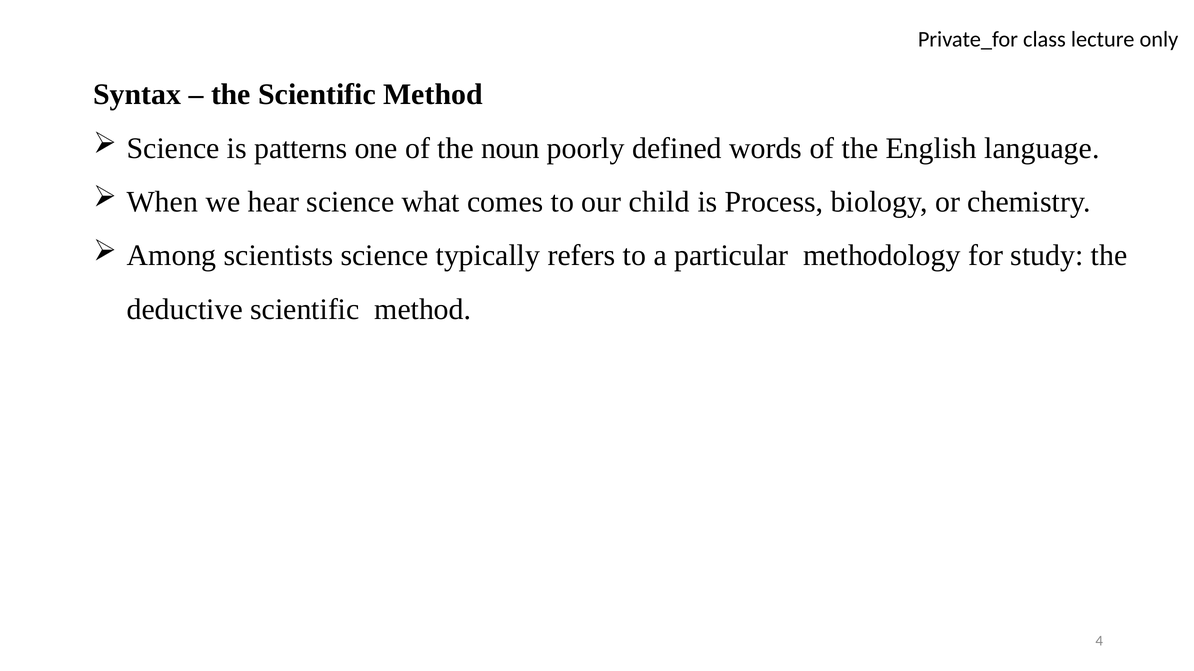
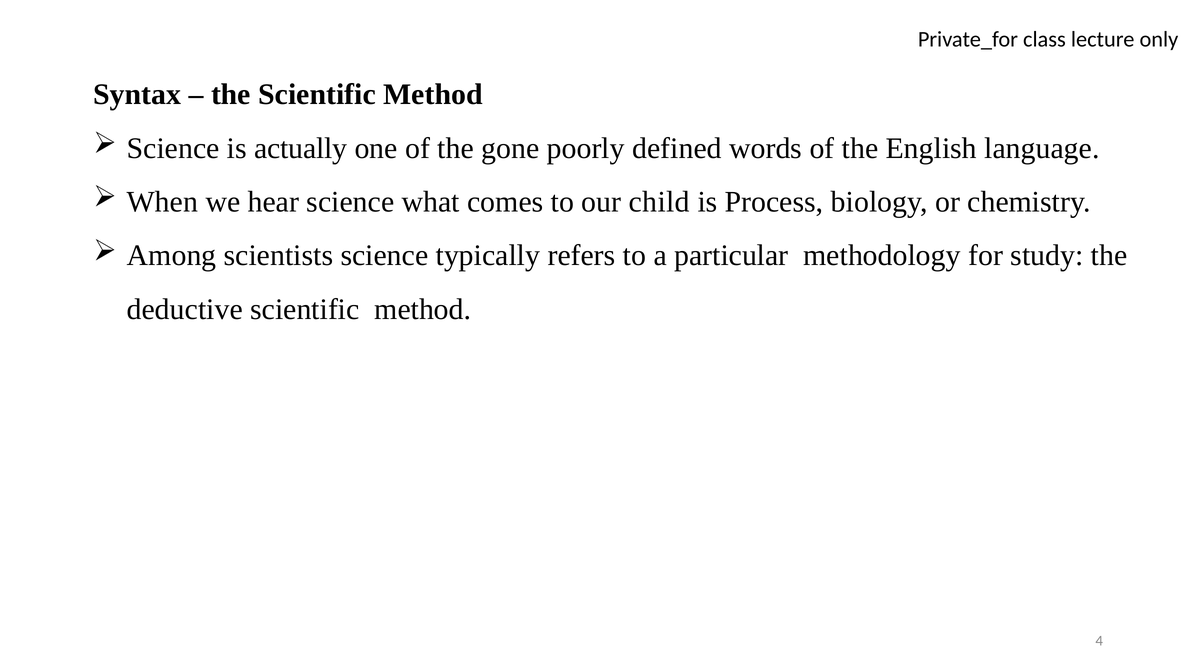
patterns: patterns -> actually (301, 148)
noun: noun -> gone (510, 148)
